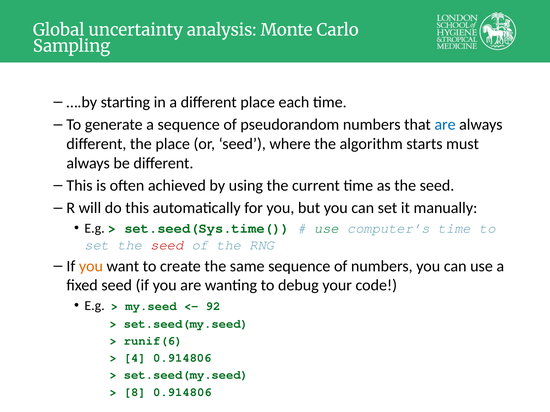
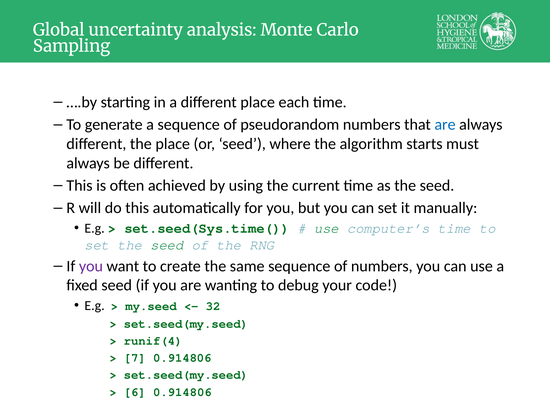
seed colour: red -> green (167, 245)
you colour: orange -> purple (91, 266)
92: 92 -> 32 (213, 307)
runif(6: runif(6 -> runif(4 (153, 341)
4: 4 -> 7 (135, 358)
8: 8 -> 6 (135, 392)
